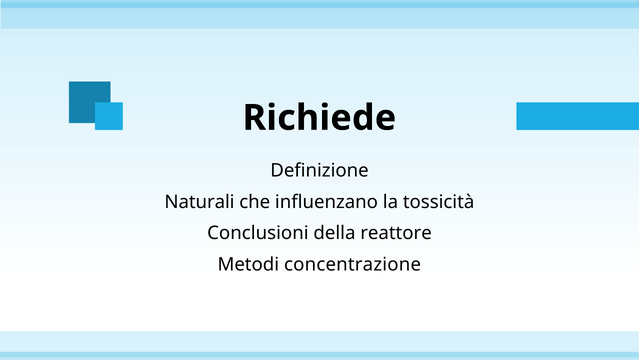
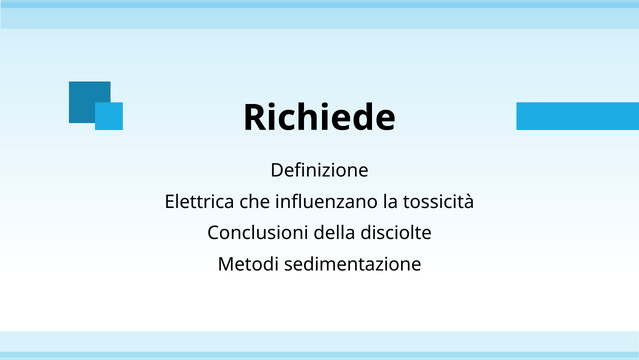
Naturali: Naturali -> Elettrica (200, 202)
reattore: reattore -> disciolte (396, 233)
concentrazione: concentrazione -> sedimentazione (353, 264)
